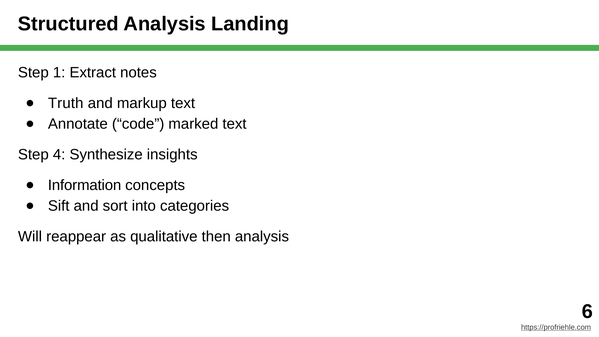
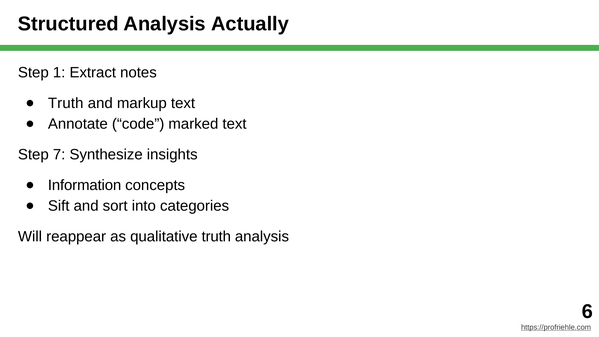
Landing: Landing -> Actually (250, 24)
4: 4 -> 7 (59, 155)
qualitative then: then -> truth (216, 236)
